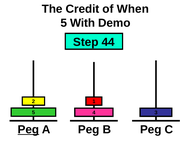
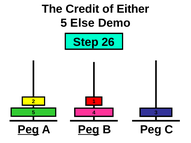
When: When -> Either (133, 9)
With: With -> Else (82, 23)
44: 44 -> 26 (108, 42)
Peg underline: none -> present (89, 130)
